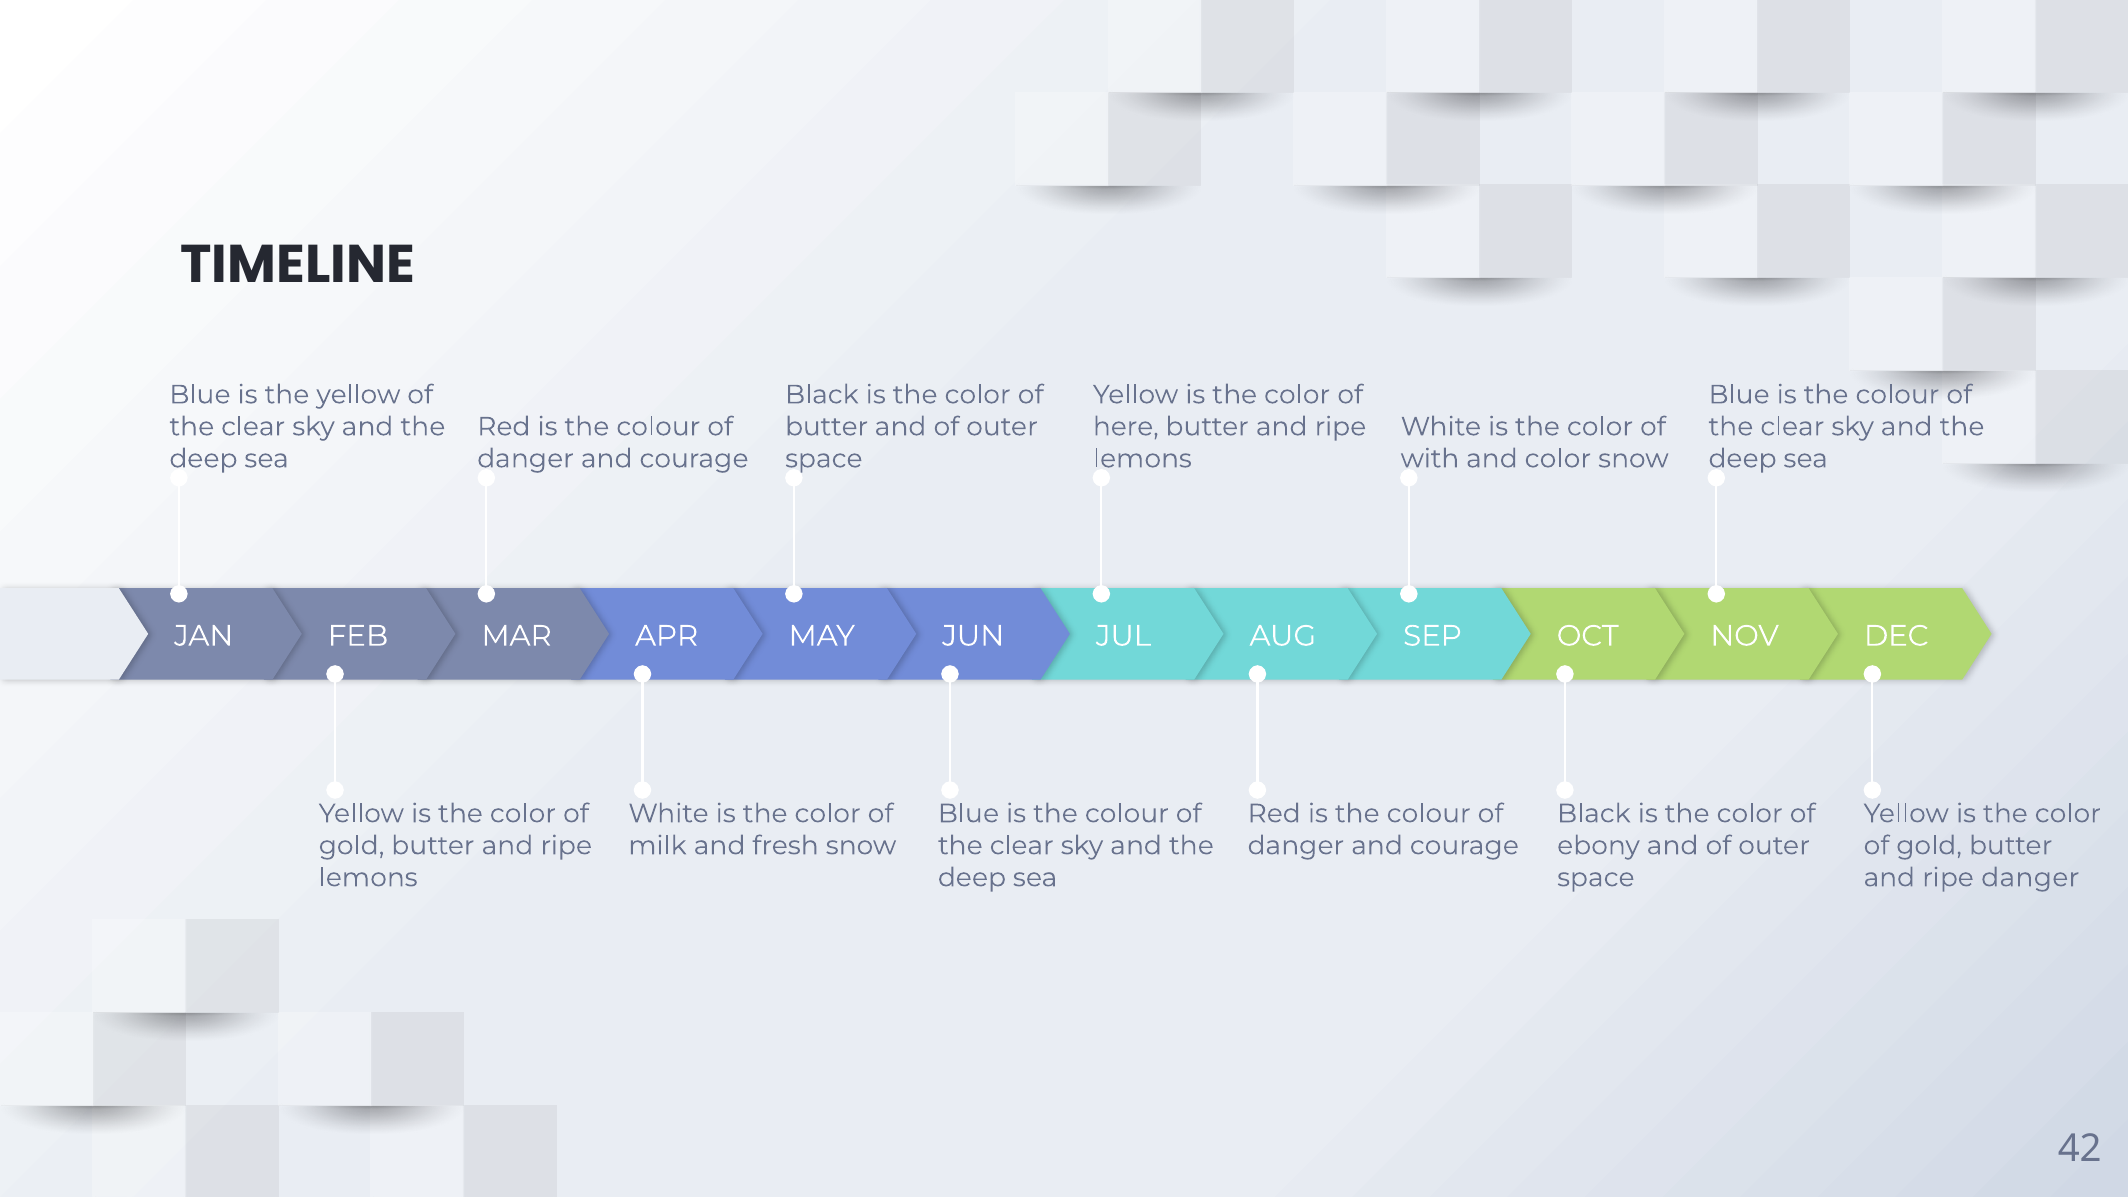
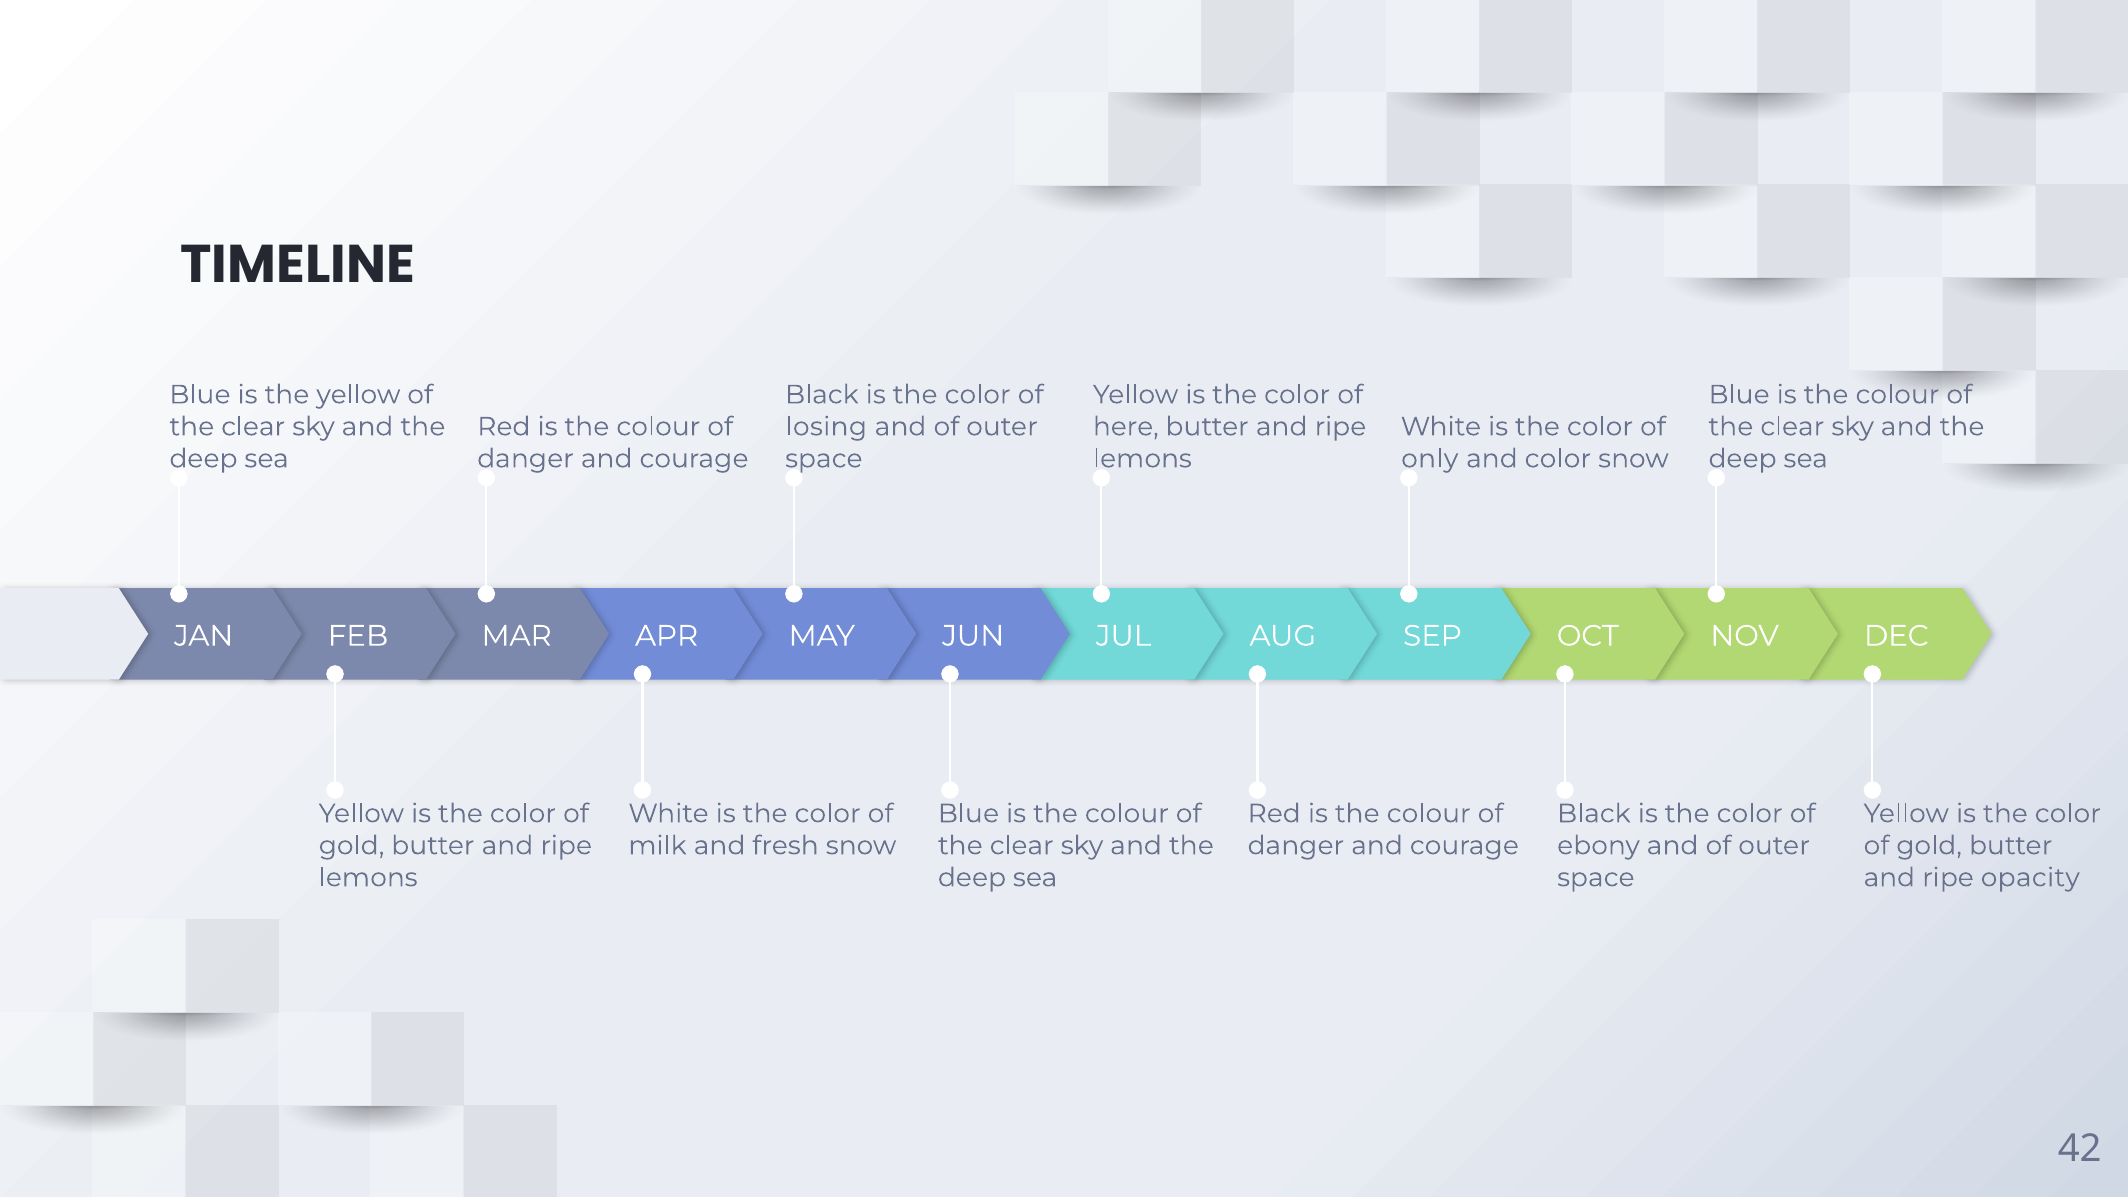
butter: butter -> losing (826, 427)
with: with -> only (1430, 459)
ripe danger: danger -> opacity (2030, 878)
